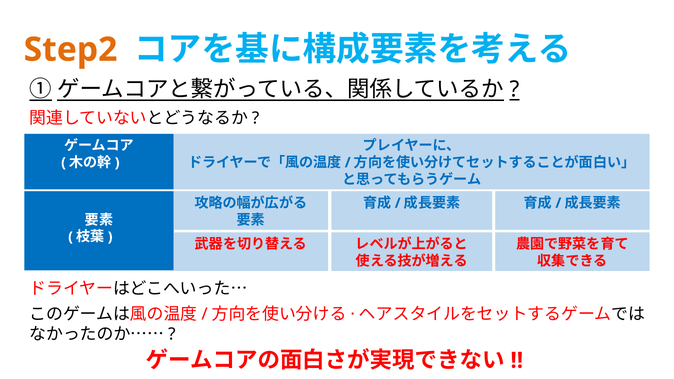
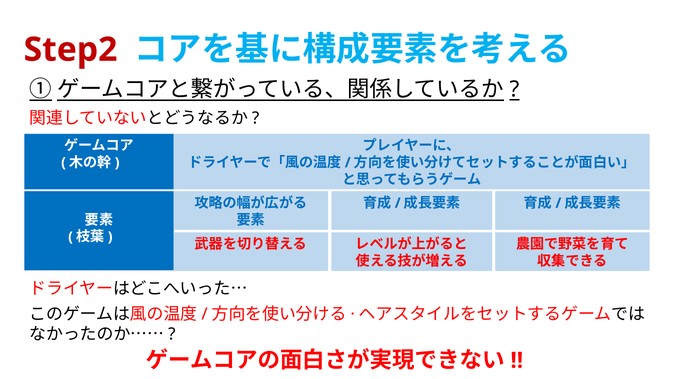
Step2 colour: orange -> red (70, 50)
